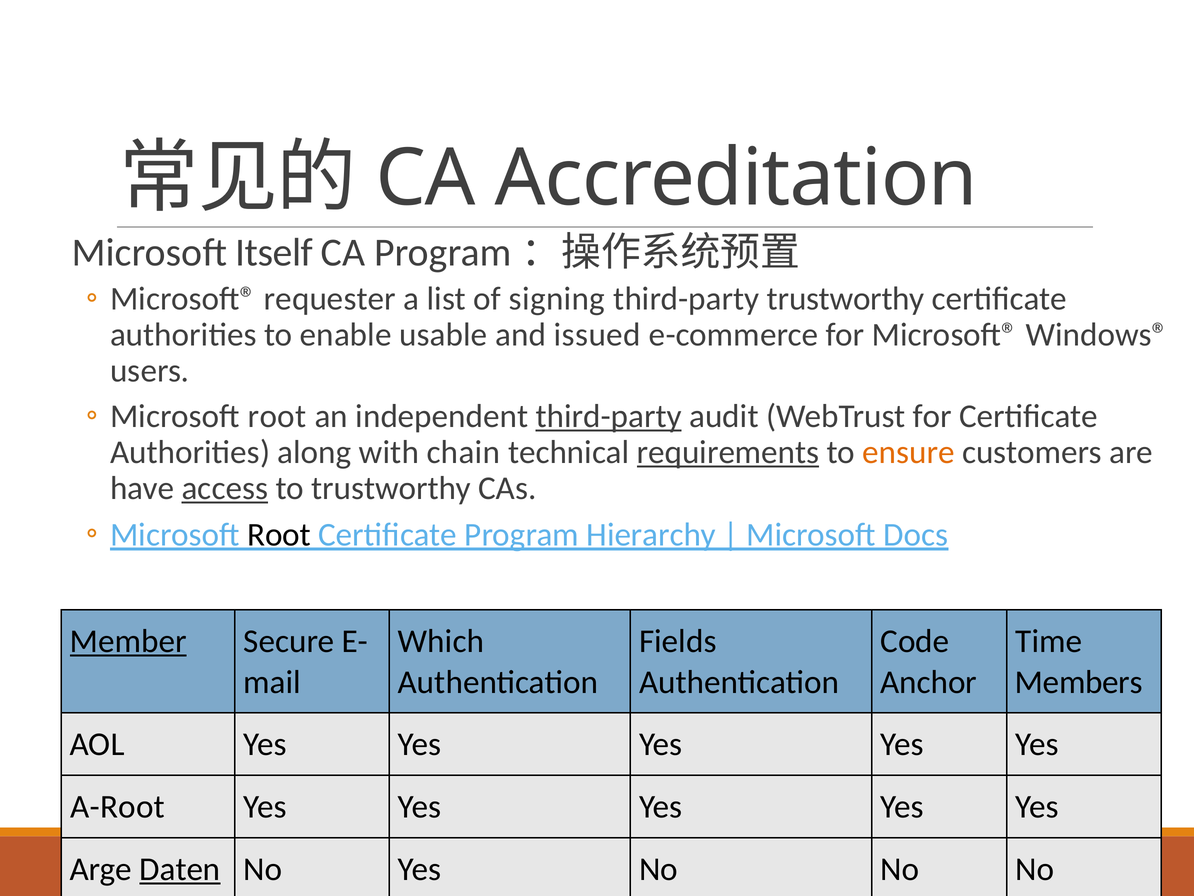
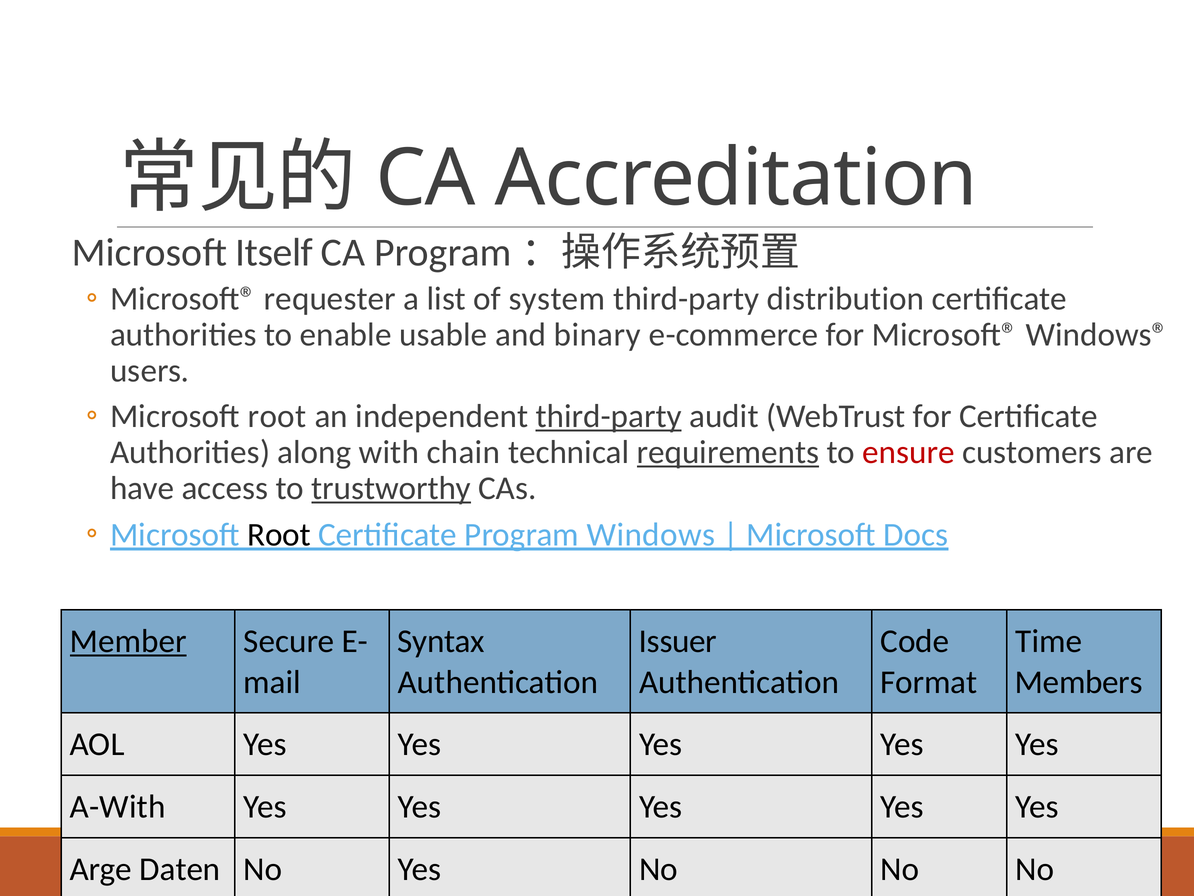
signing: signing -> system (557, 299)
third-party trustworthy: trustworthy -> distribution (846, 299)
issued: issued -> binary (597, 335)
ensure colour: orange -> red (909, 452)
access underline: present -> none (225, 488)
trustworthy underline: none -> present (391, 488)
Hierarchy: Hierarchy -> Windows (651, 534)
Which: Which -> Syntax (441, 641)
Fields: Fields -> Issuer (678, 641)
Anchor: Anchor -> Format (929, 682)
A-Root: A-Root -> A-With (118, 806)
Daten underline: present -> none (180, 869)
